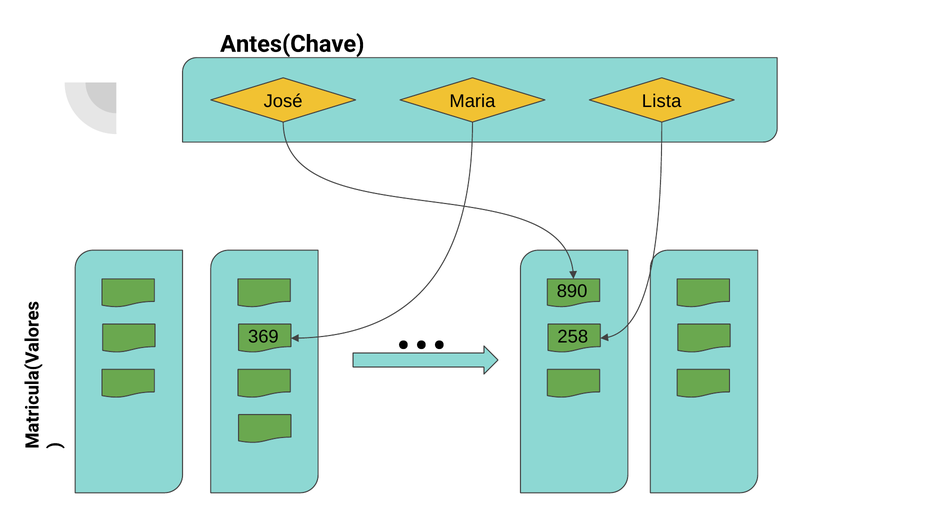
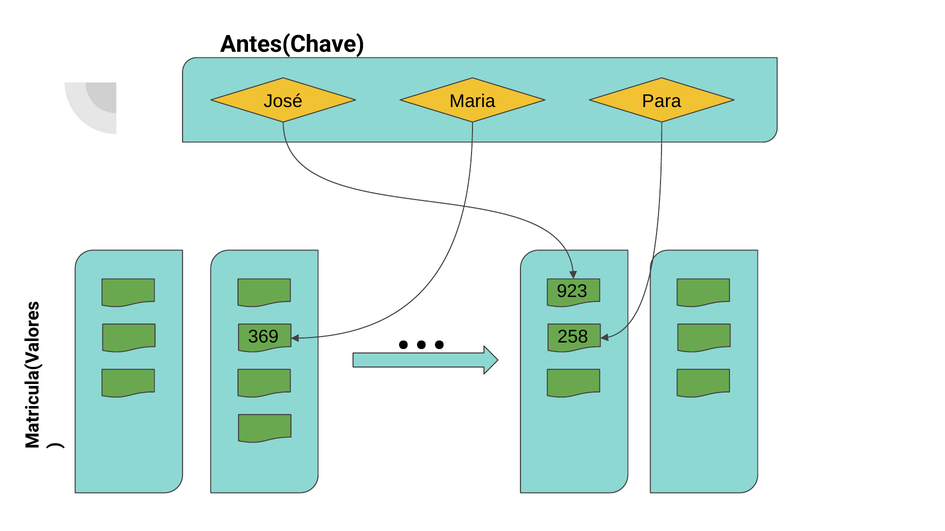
Lista: Lista -> Para (662, 101)
890: 890 -> 923 (572, 292)
